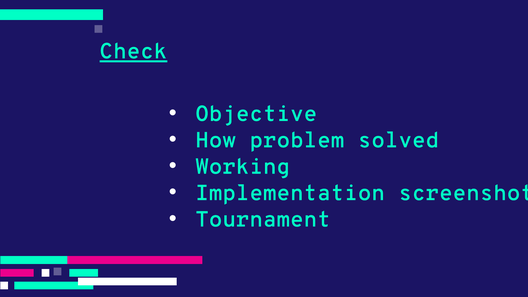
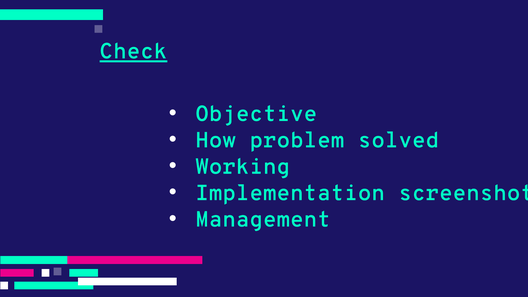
Tournament: Tournament -> Management (263, 219)
